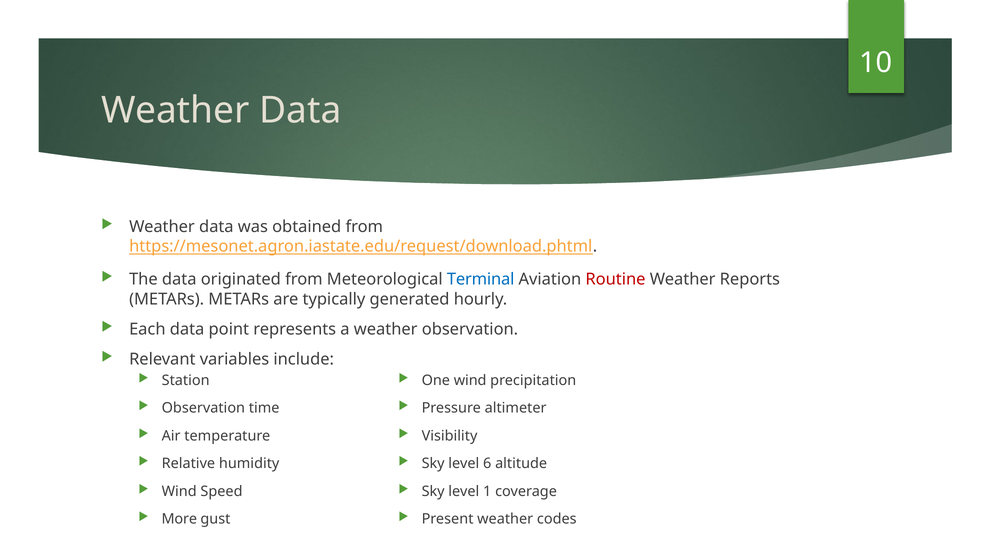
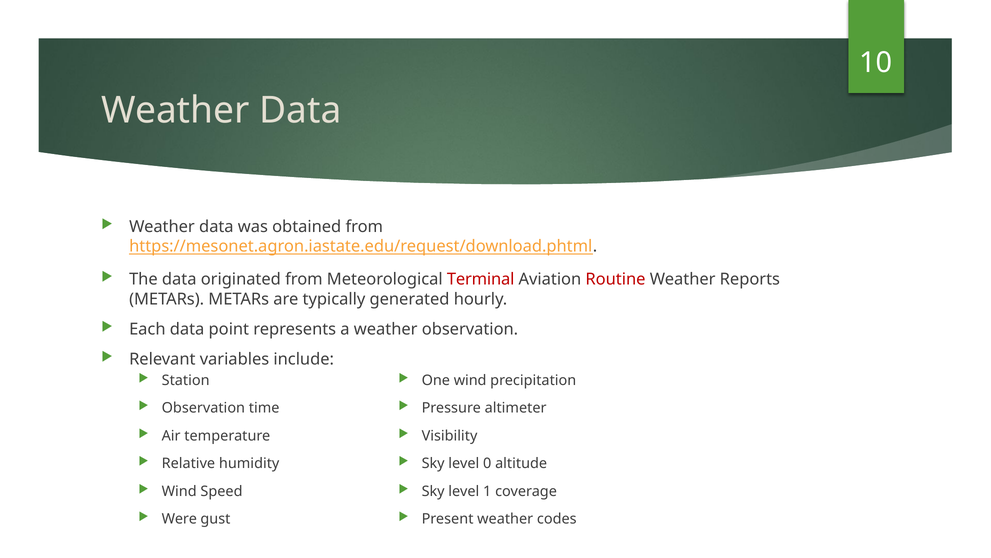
Terminal colour: blue -> red (481, 279)
6: 6 -> 0 (487, 463)
More: More -> Were (179, 519)
